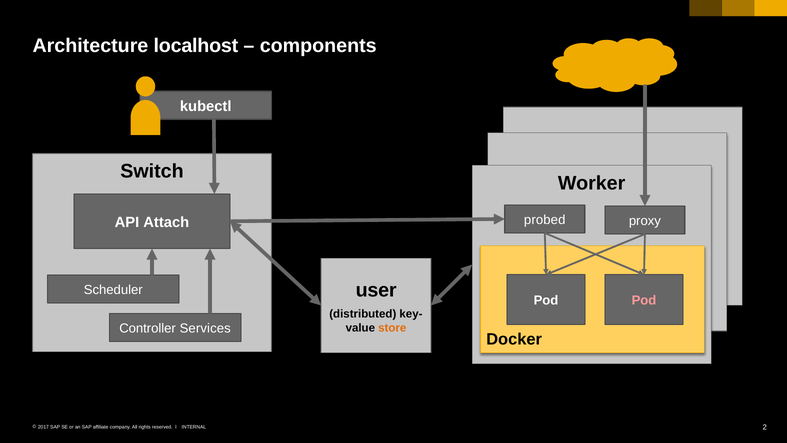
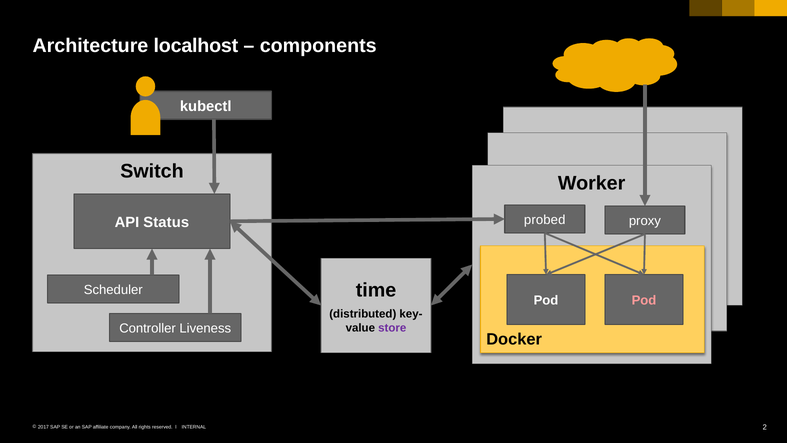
Attach: Attach -> Status (166, 222)
user: user -> time (376, 290)
Services: Services -> Liveness (205, 328)
store colour: orange -> purple (392, 328)
